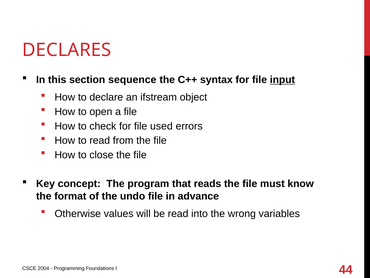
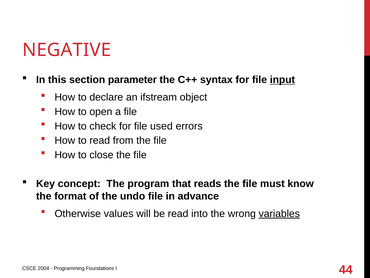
DECLARES: DECLARES -> NEGATIVE (67, 50)
sequence: sequence -> parameter (132, 80)
variables underline: none -> present (279, 213)
